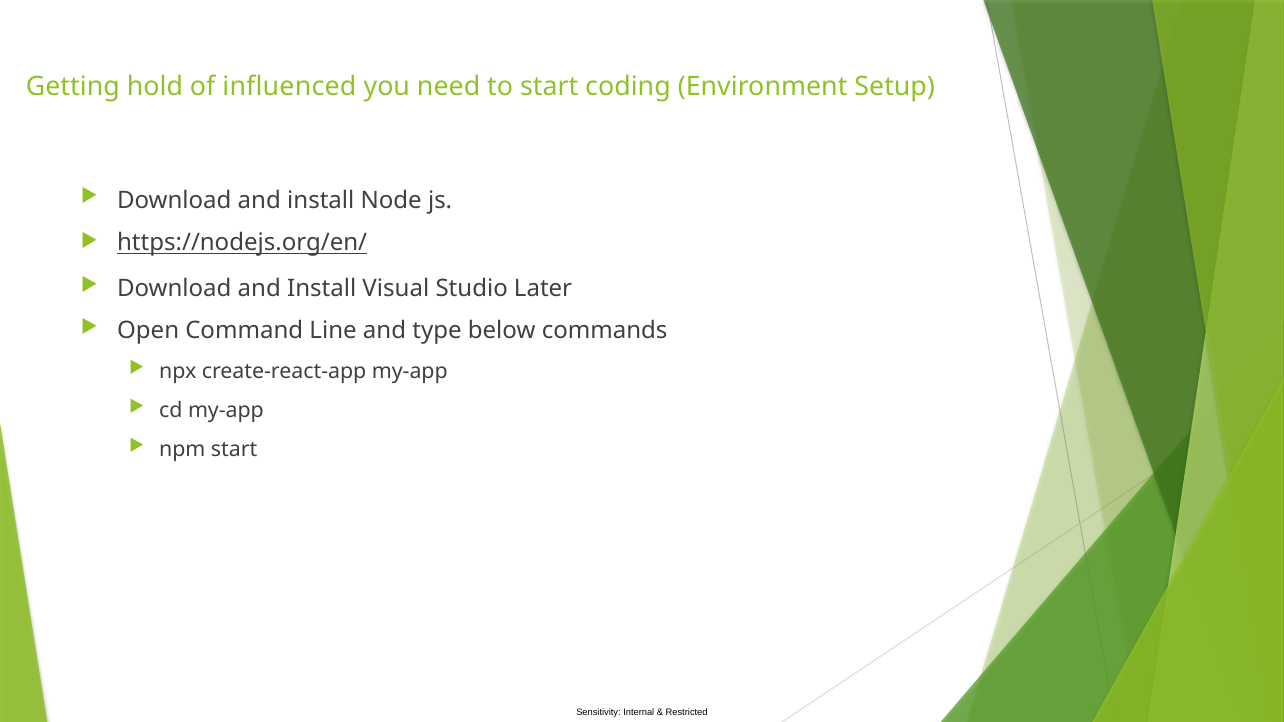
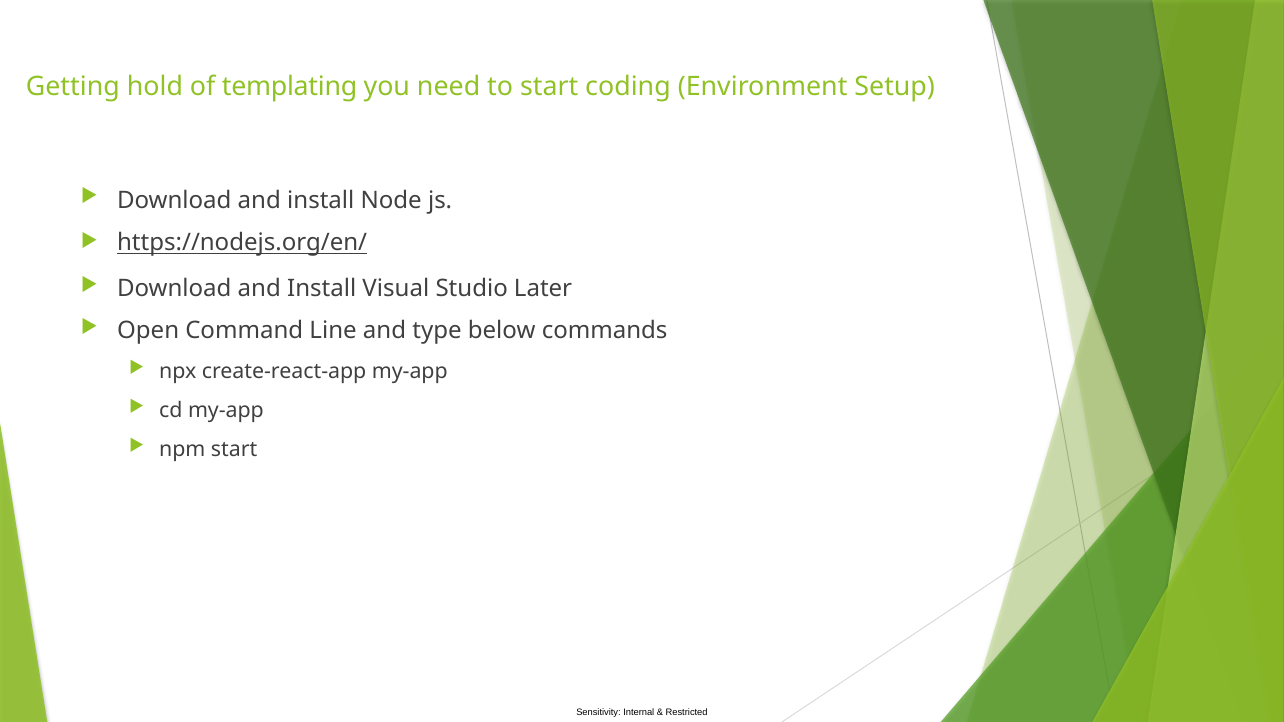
influenced: influenced -> templating (290, 87)
